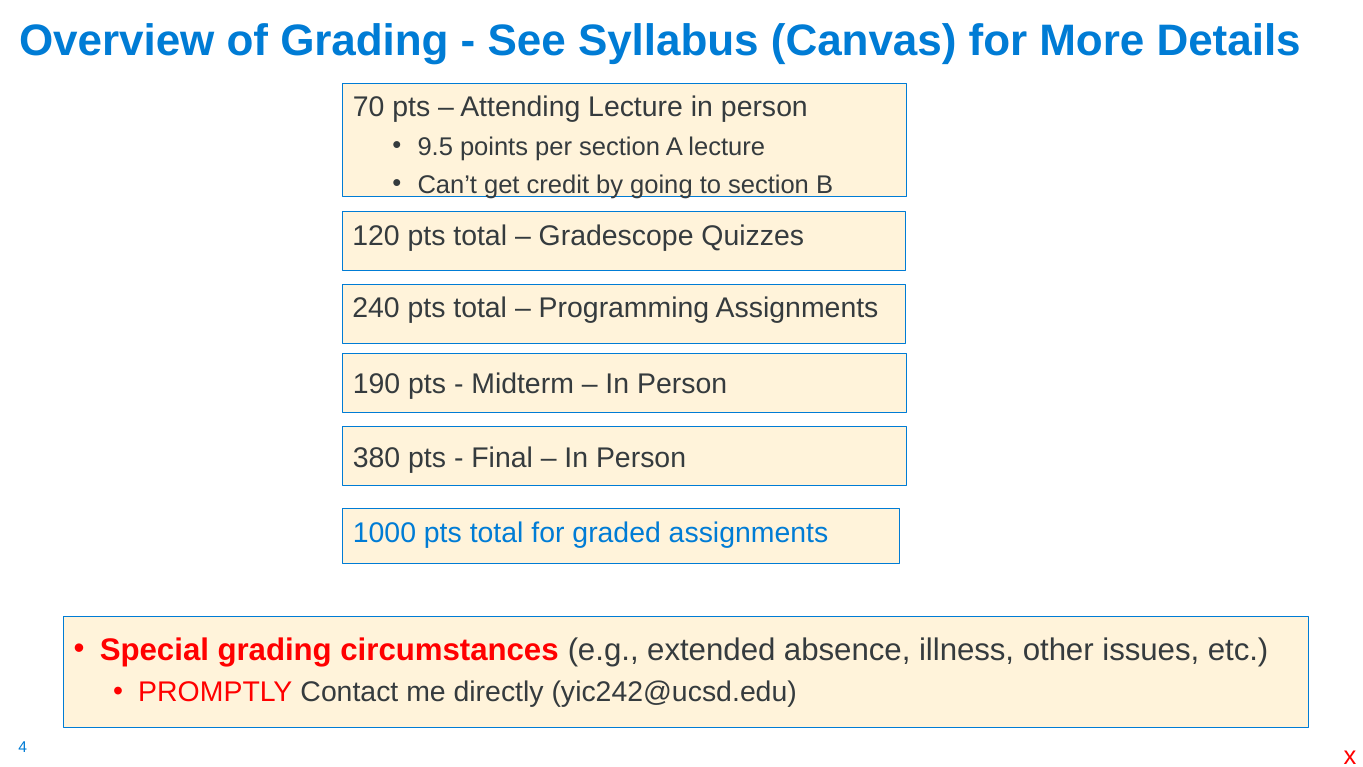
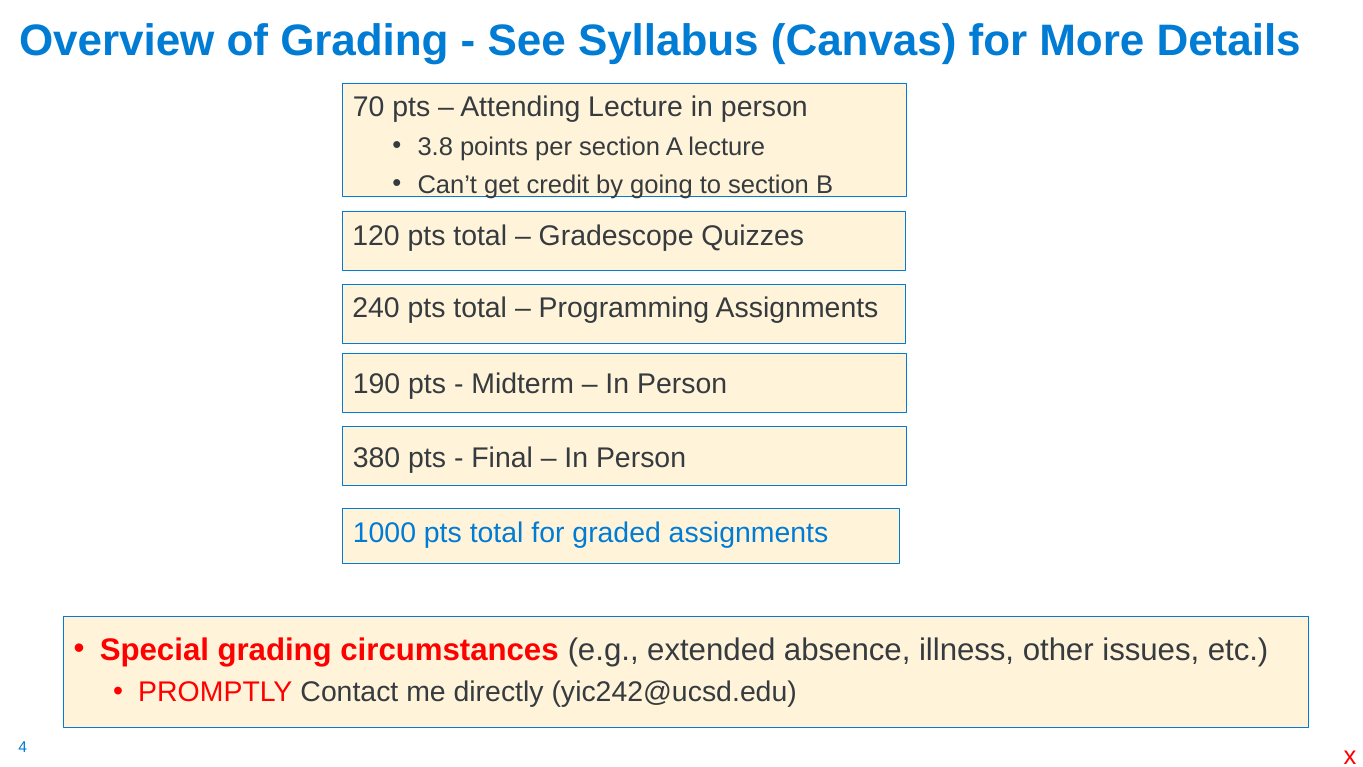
9.5: 9.5 -> 3.8 (435, 147)
